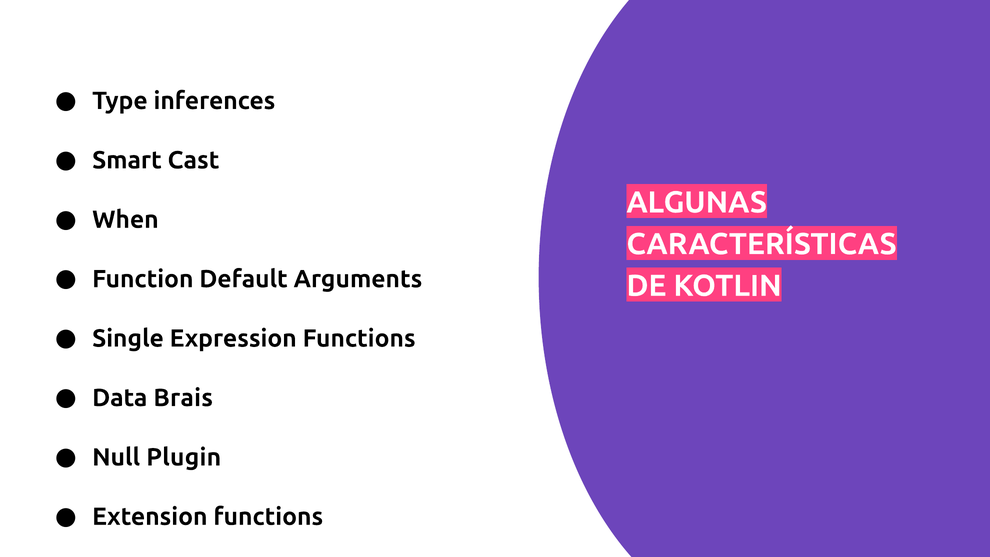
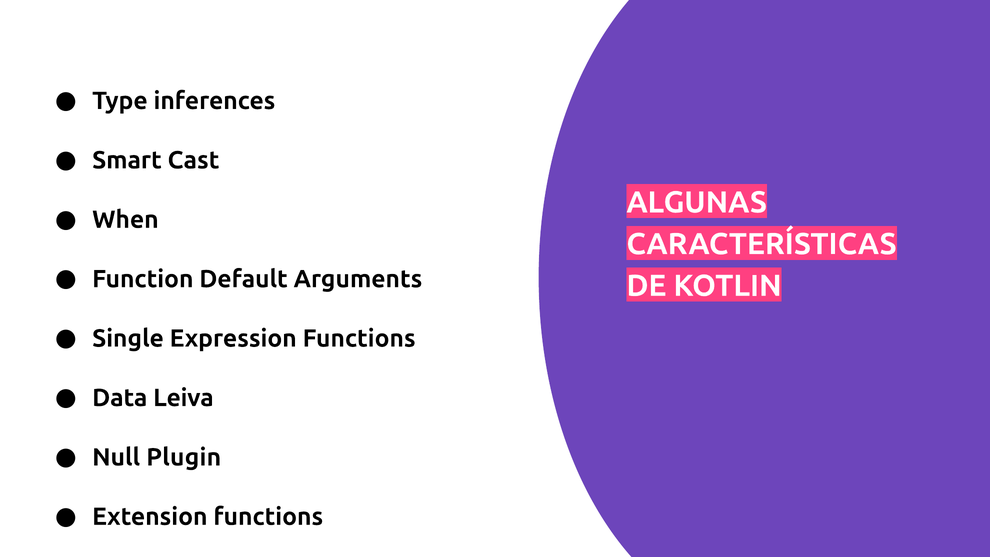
Brais: Brais -> Leiva (183, 398)
